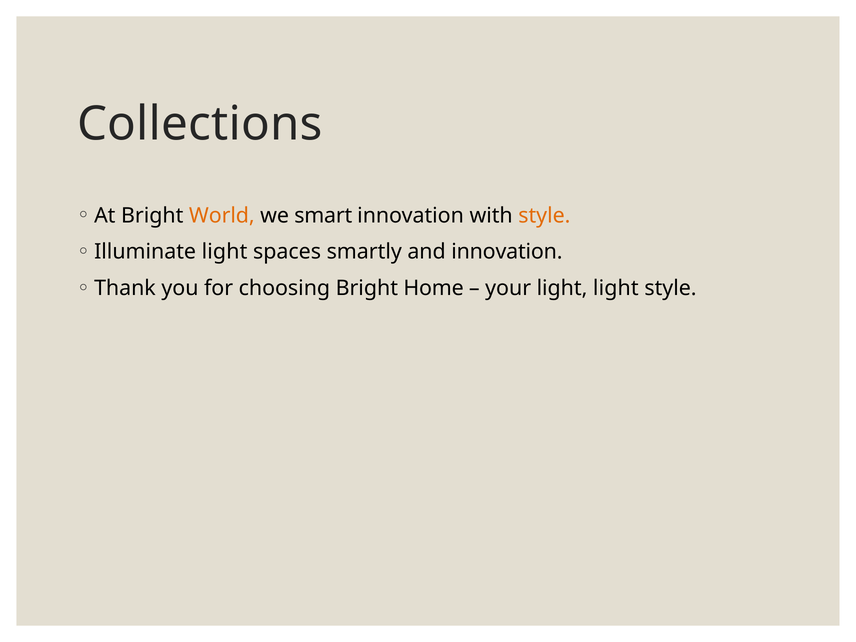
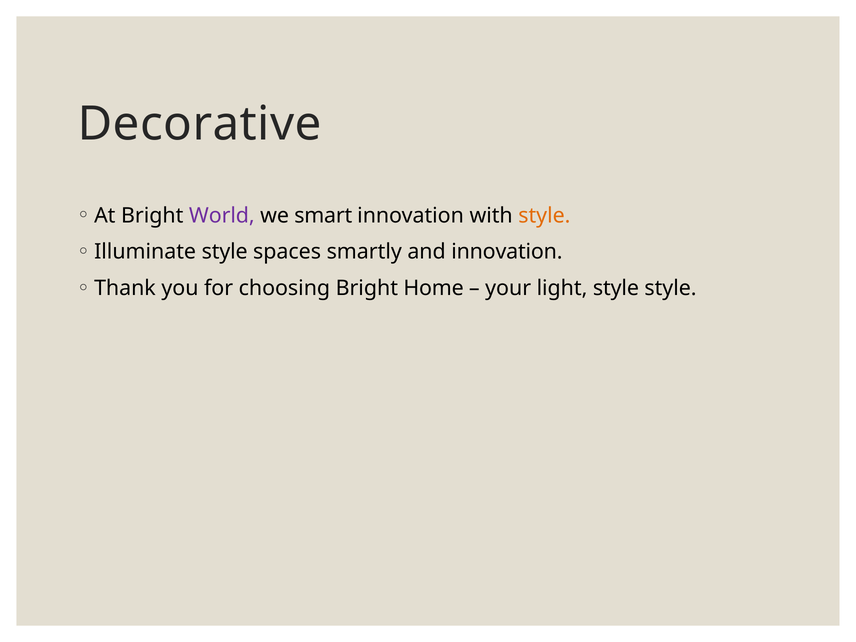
Collections: Collections -> Decorative (200, 124)
World colour: orange -> purple (222, 215)
Illuminate light: light -> style (225, 252)
light light: light -> style (616, 288)
